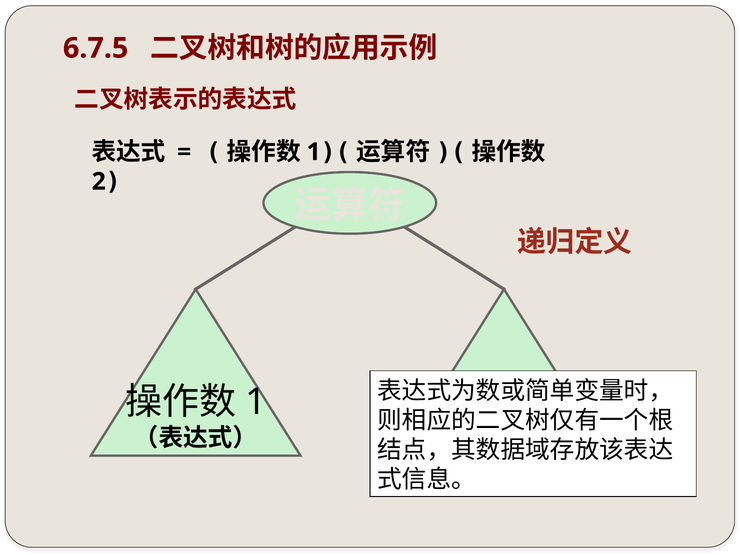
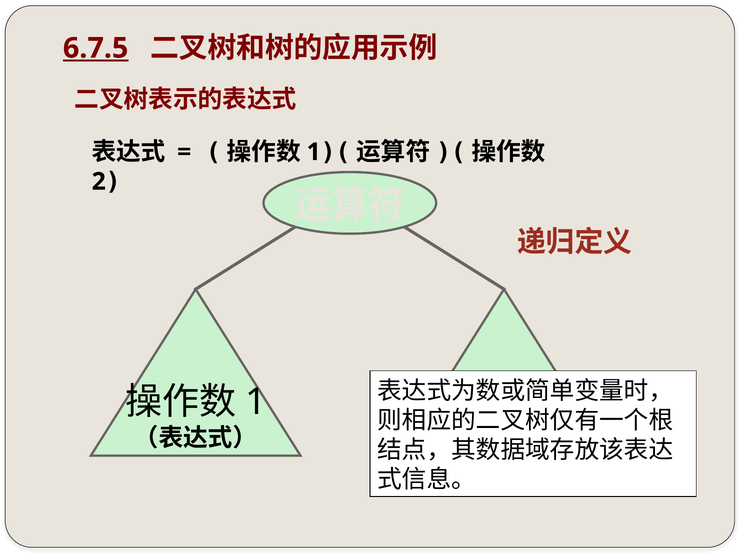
6.7.5 underline: none -> present (96, 48)
